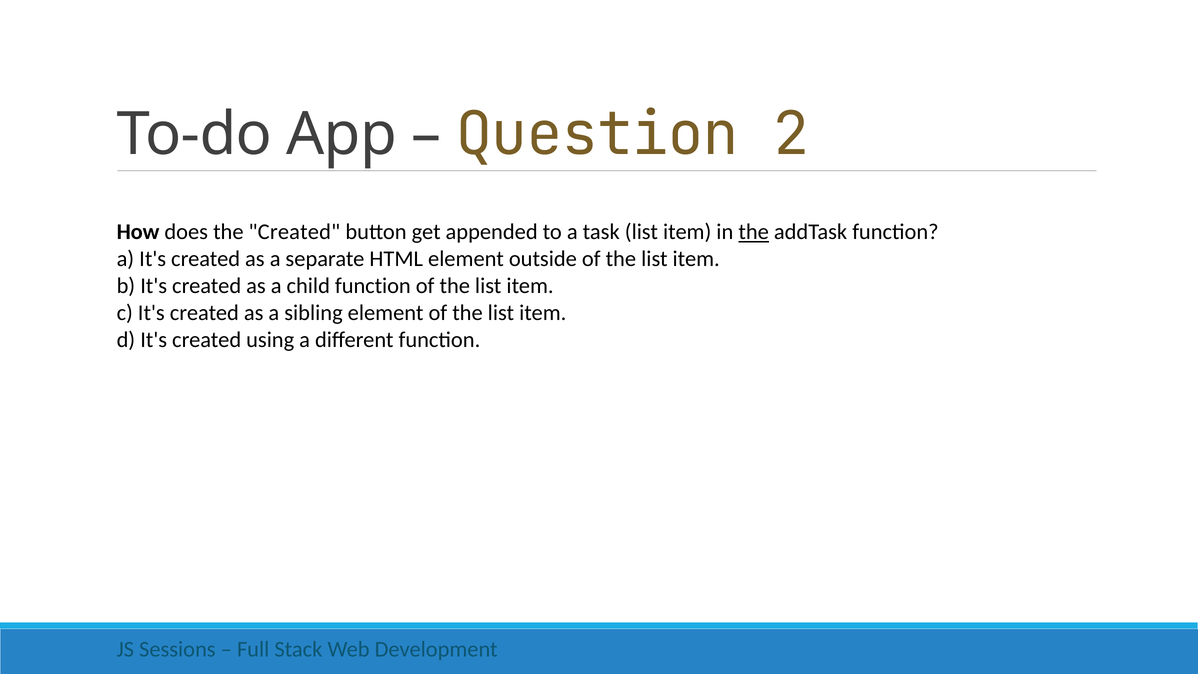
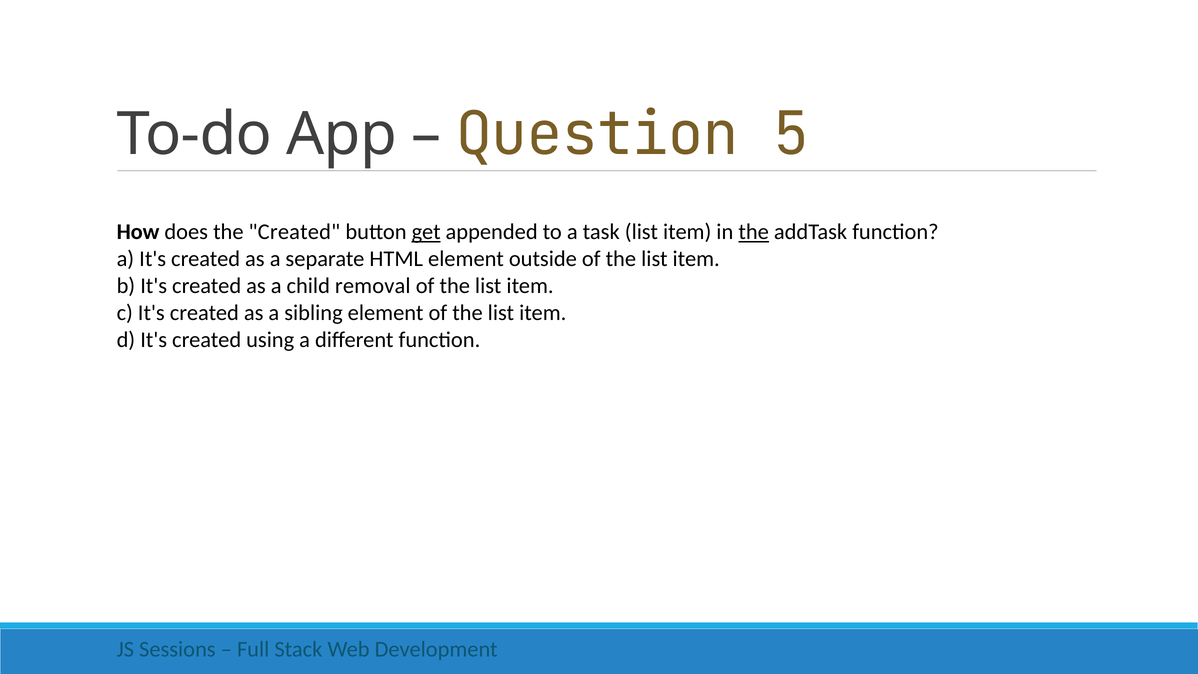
2: 2 -> 5 (791, 134)
get underline: none -> present (426, 232)
child function: function -> removal (373, 286)
